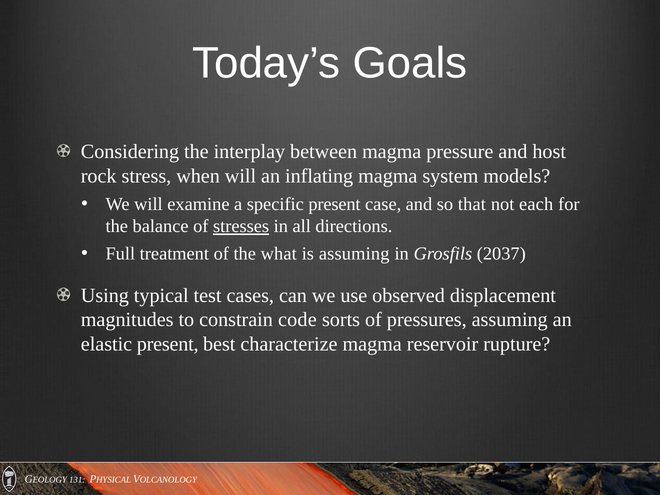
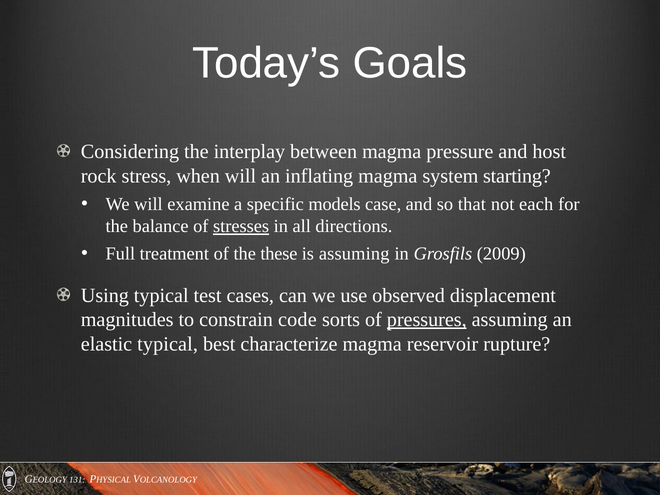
models: models -> starting (517, 176)
specific present: present -> models (334, 204)
what: what -> these (279, 254)
2037: 2037 -> 2009 (501, 254)
pressures underline: none -> present (427, 320)
elastic present: present -> typical (168, 344)
